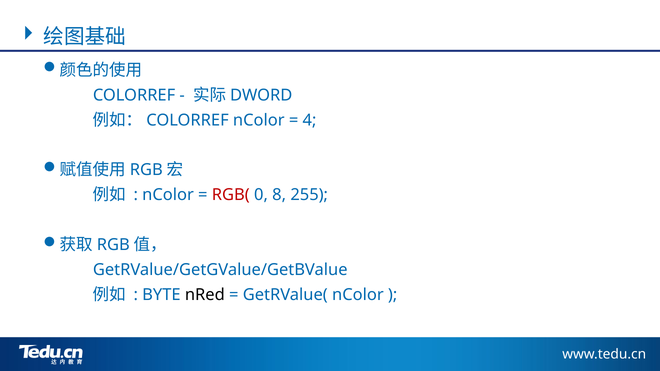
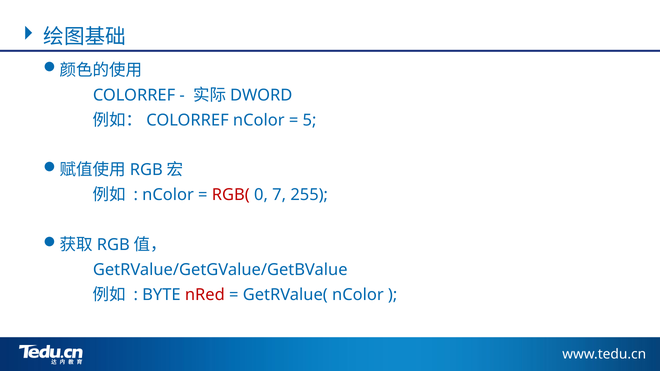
4: 4 -> 5 (310, 120)
8: 8 -> 7 (279, 195)
nRed colour: black -> red (205, 295)
